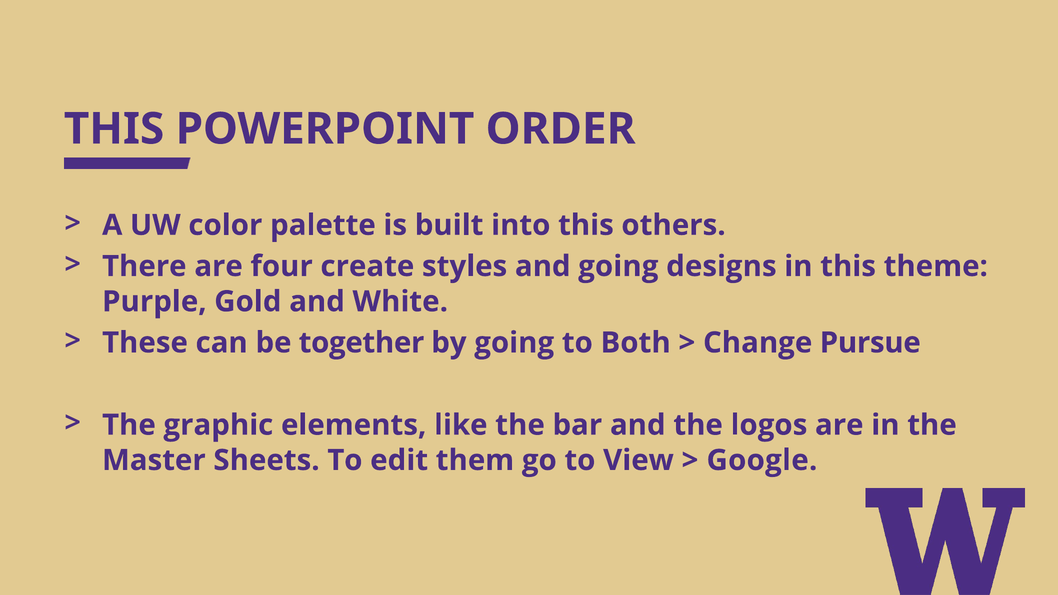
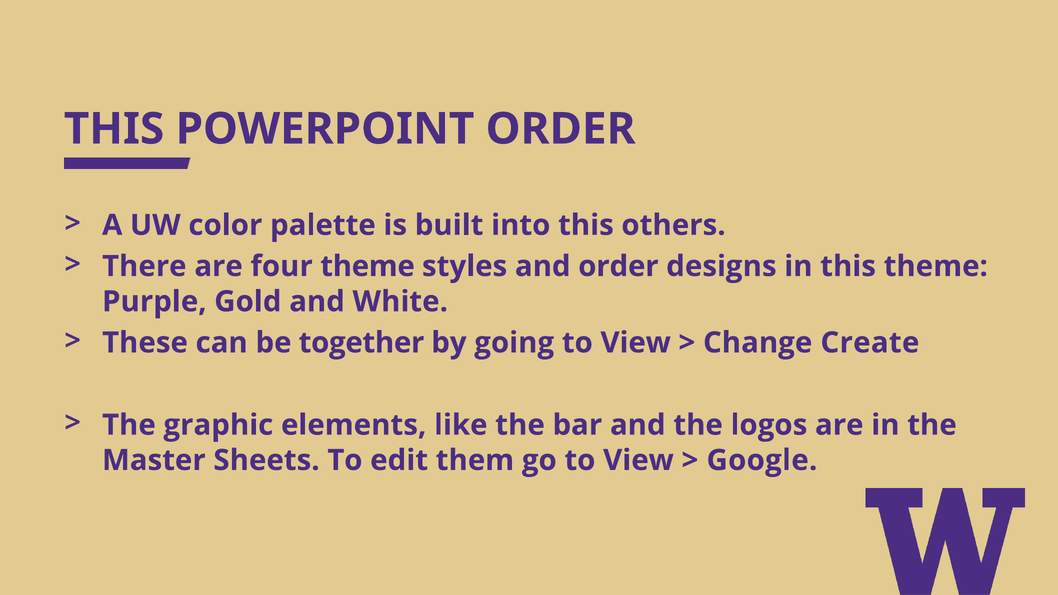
four create: create -> theme (368, 266)
and going: going -> order (618, 266)
going to Both: Both -> View (636, 343)
Pursue: Pursue -> Create (870, 343)
